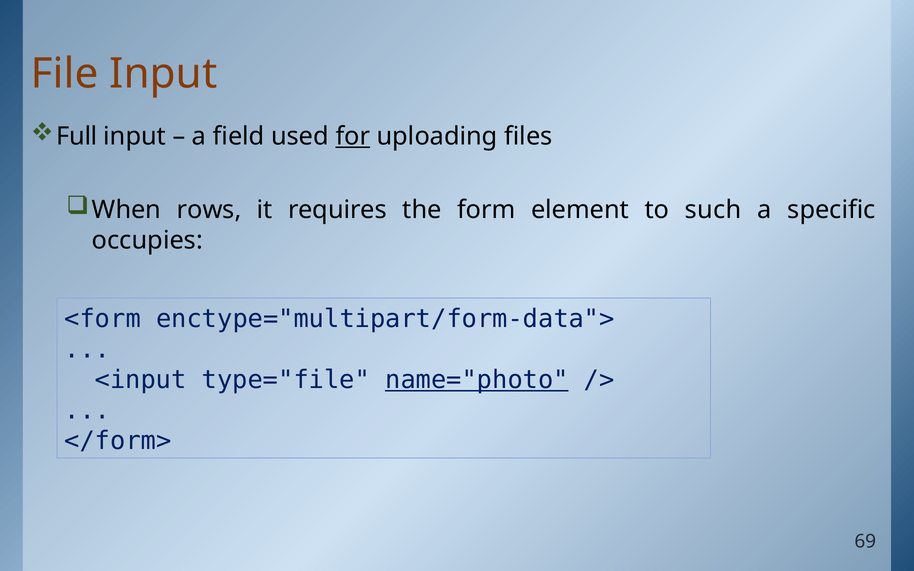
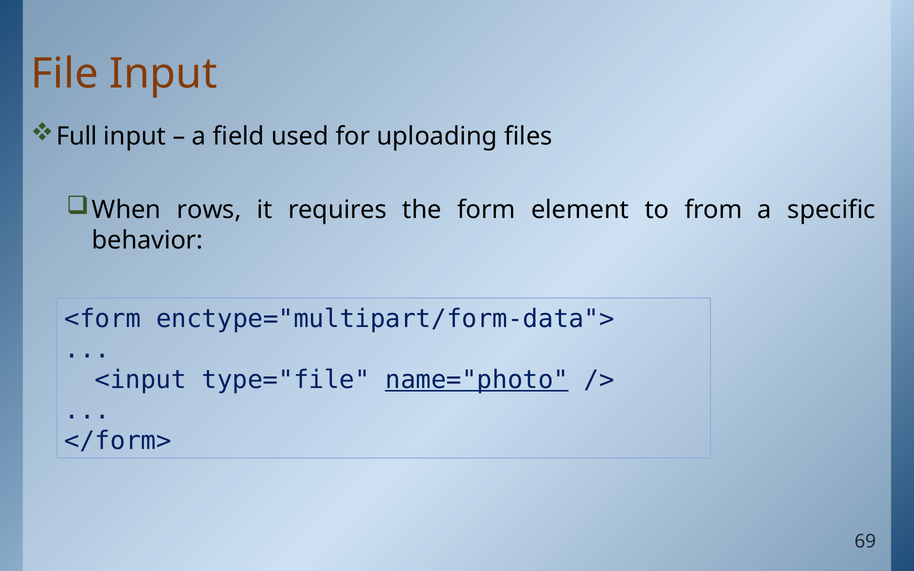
for underline: present -> none (353, 136)
such: such -> from (713, 210)
occupies: occupies -> behavior (147, 240)
